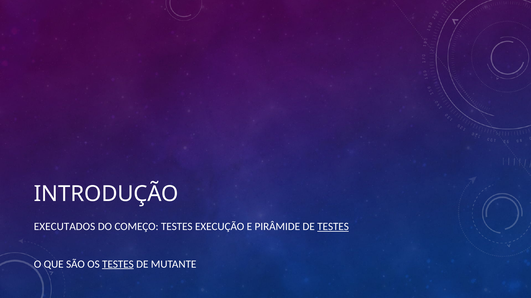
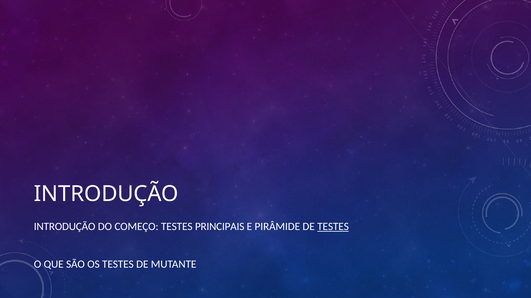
EXECUTADOS: EXECUTADOS -> INTRODUÇÃO (65, 227)
EXECUÇÃO: EXECUÇÃO -> PRINCIPAIS (220, 227)
TESTES underline: present -> none (118, 265)
